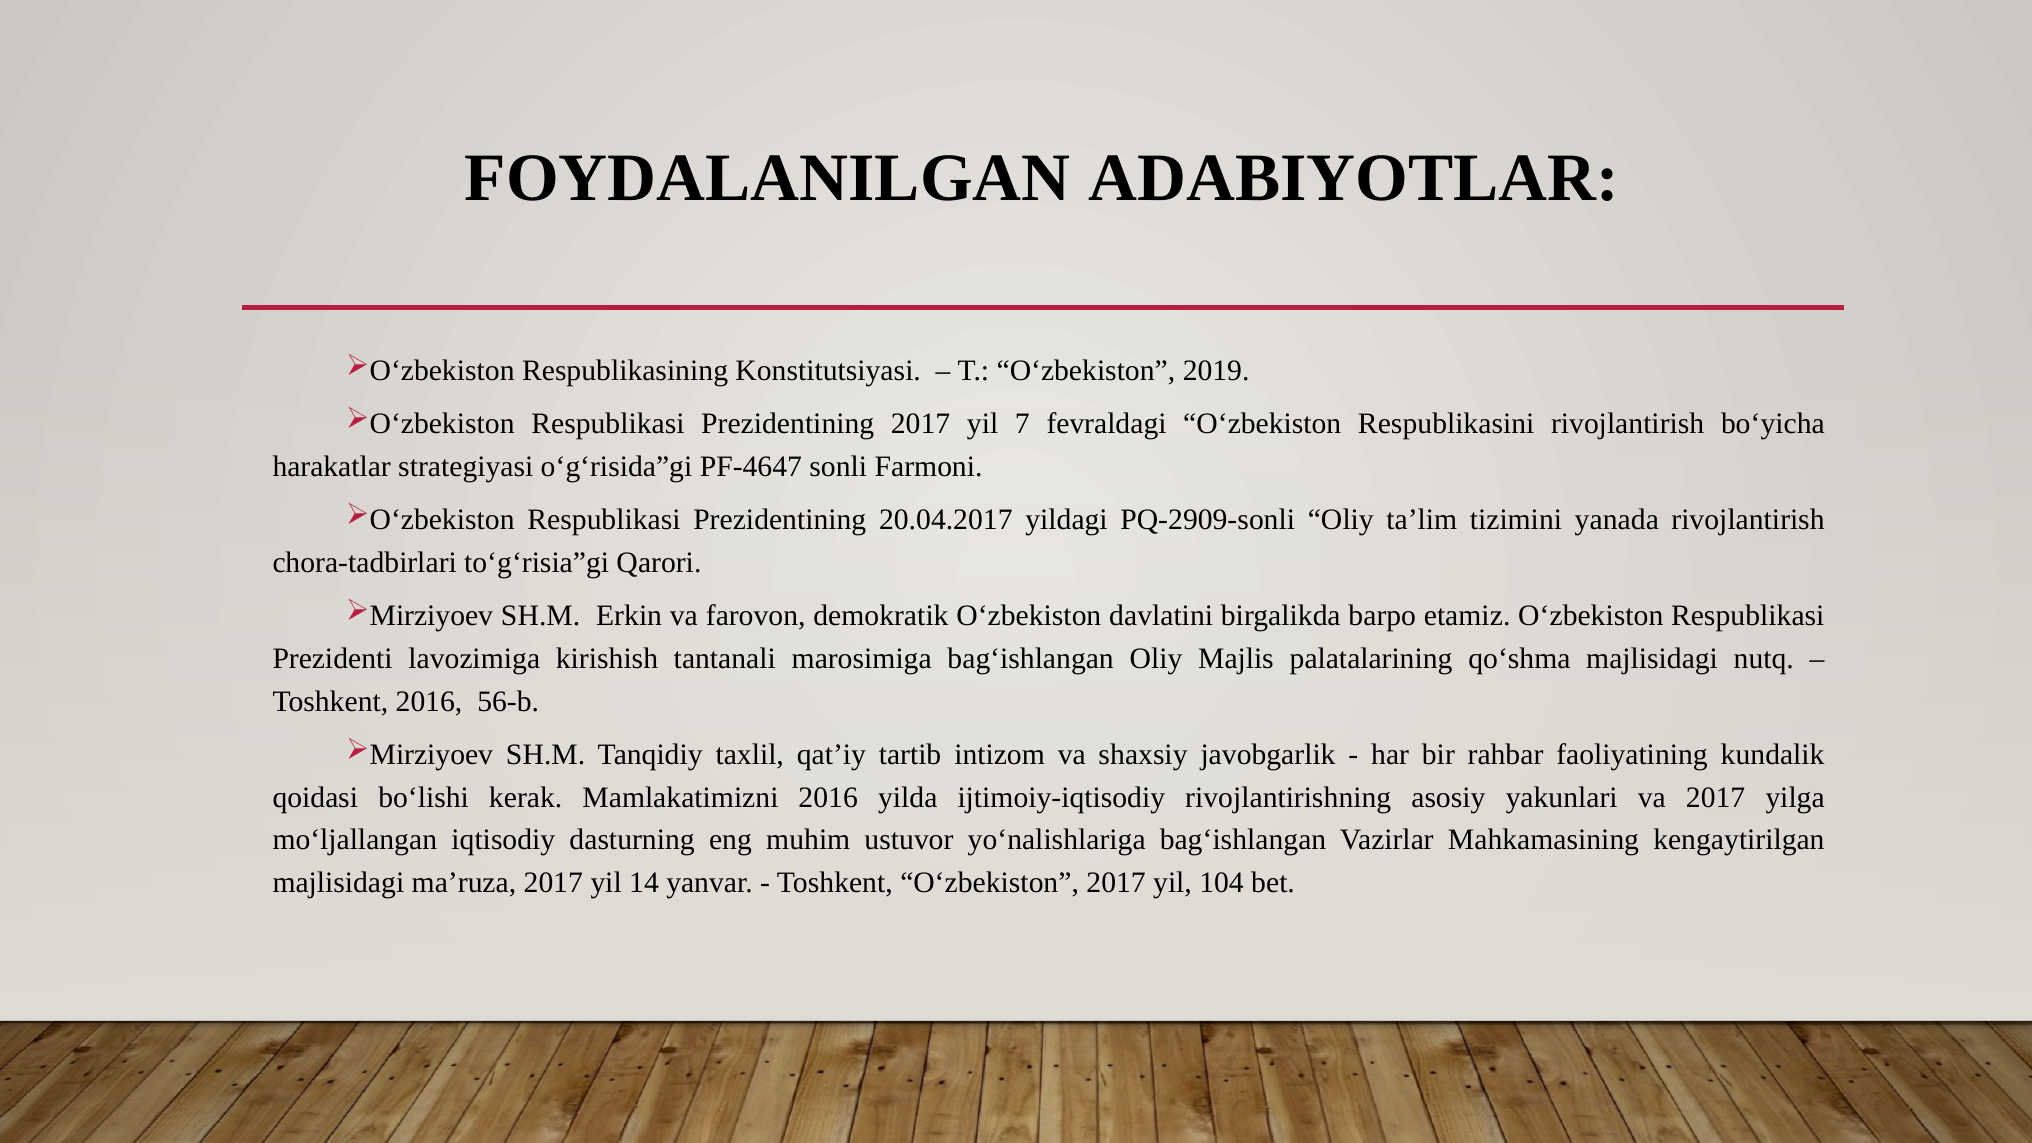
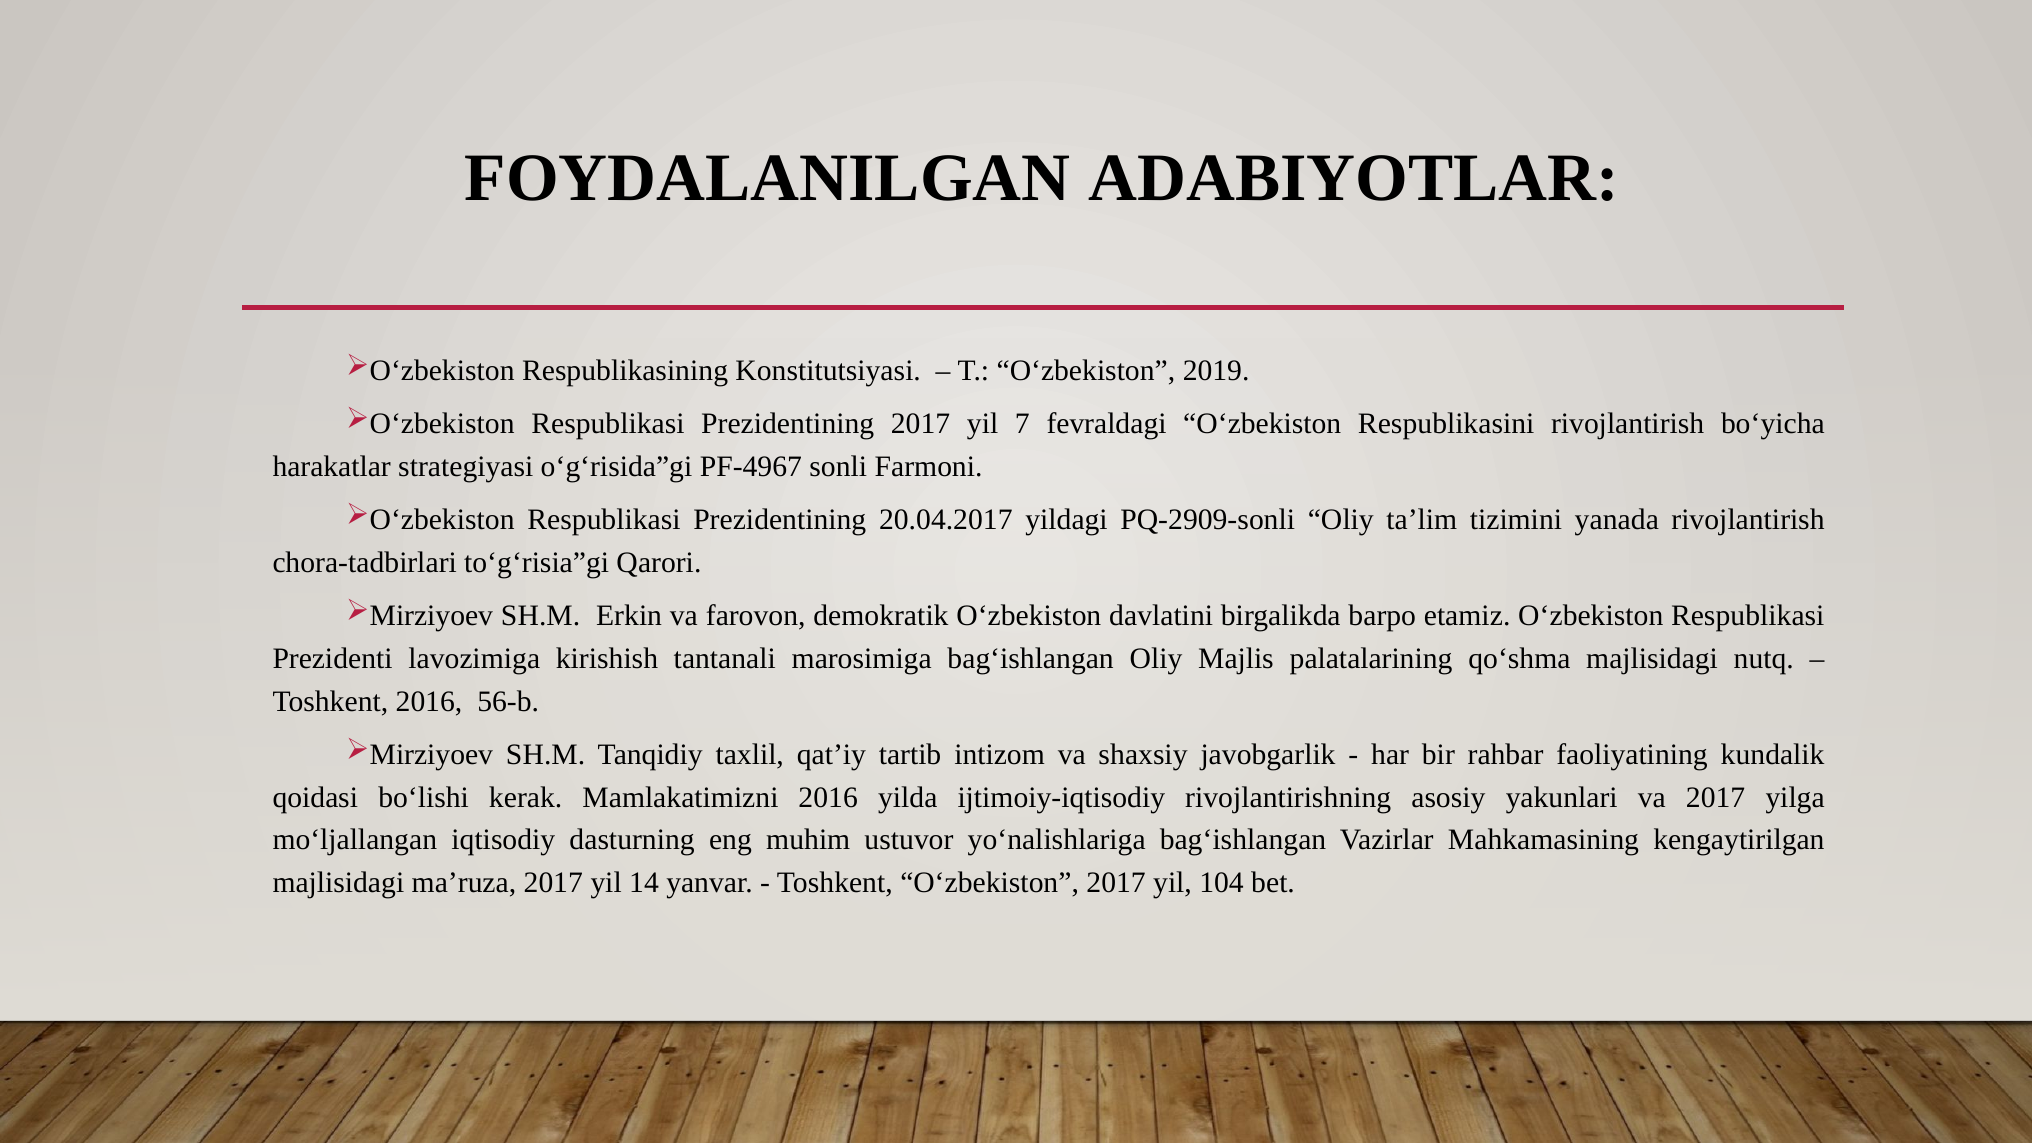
PF-4647: PF-4647 -> PF-4967 (751, 467)
